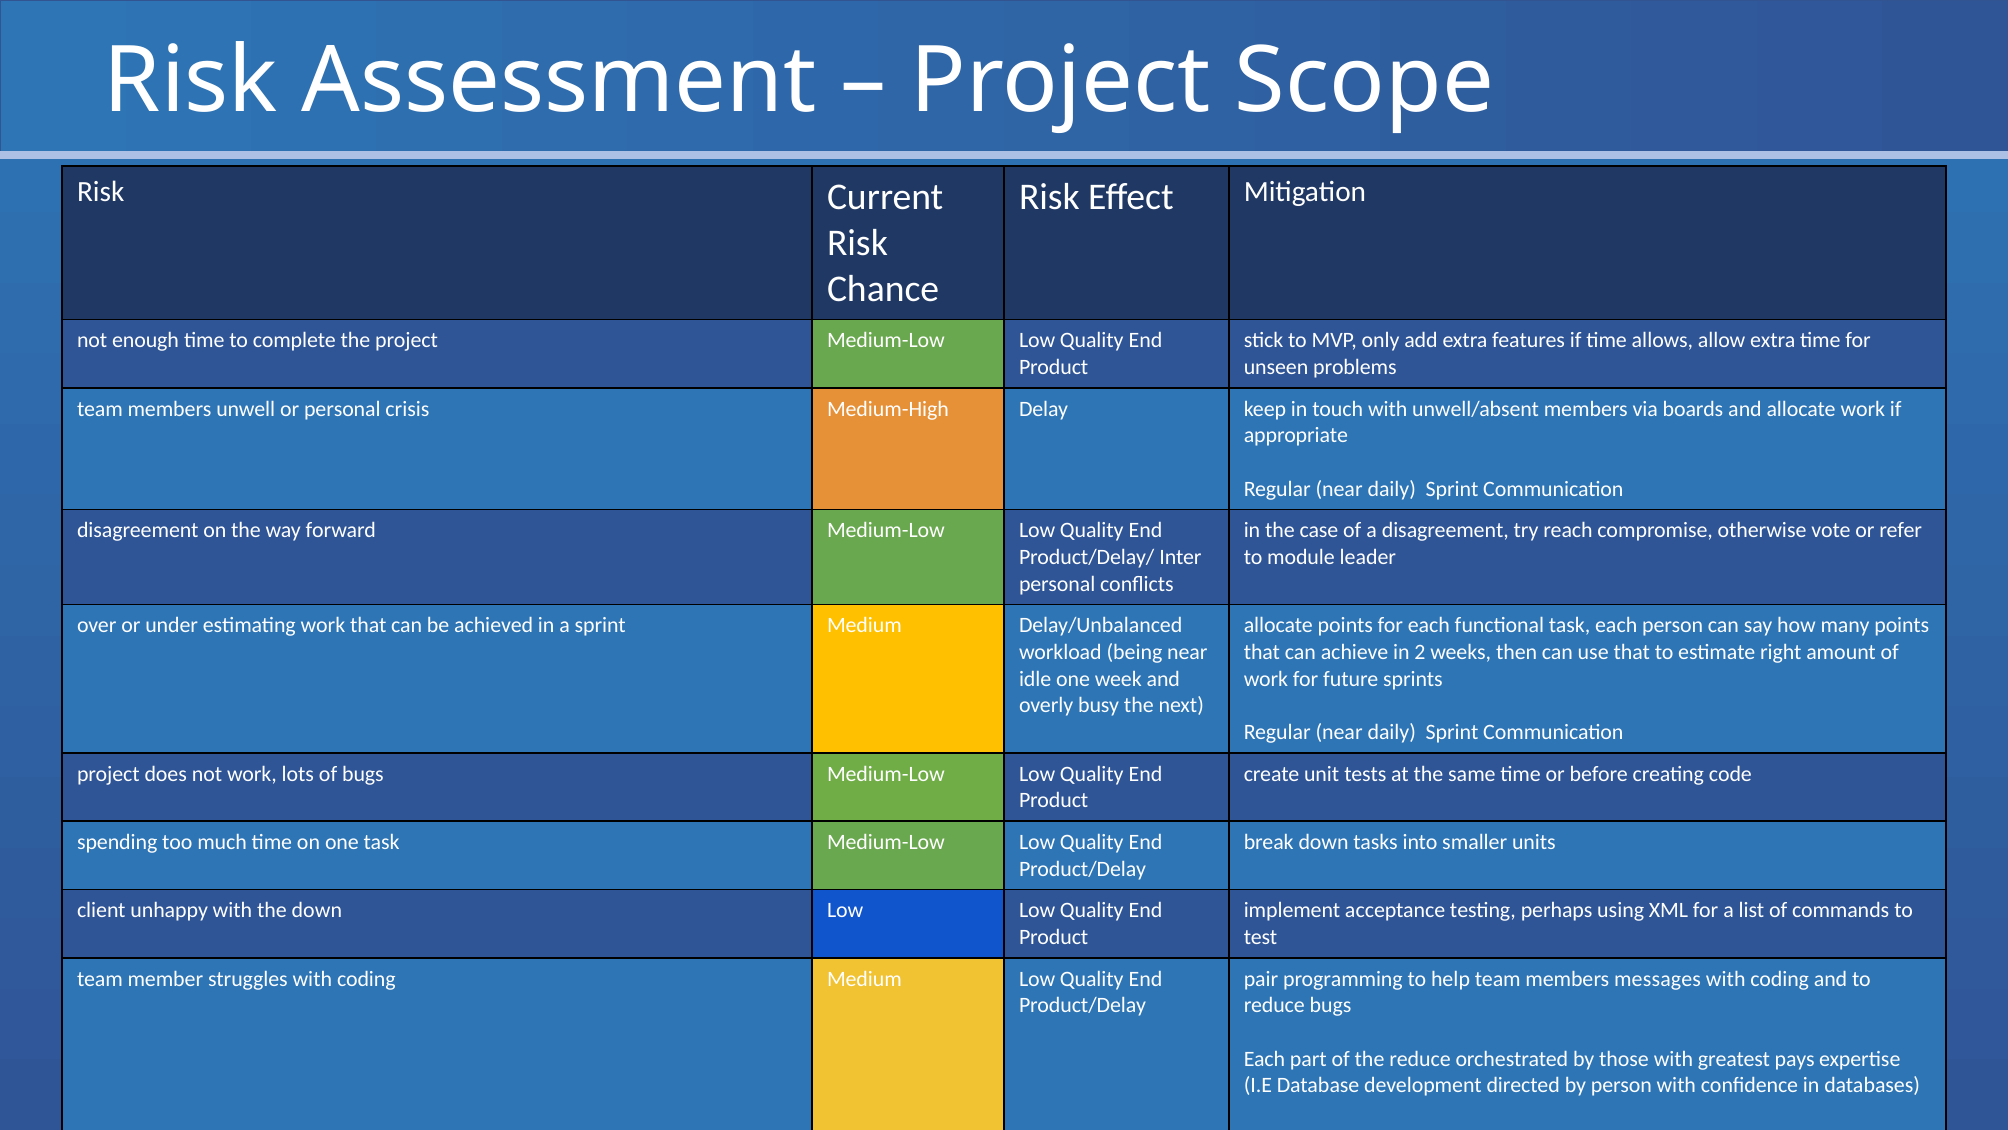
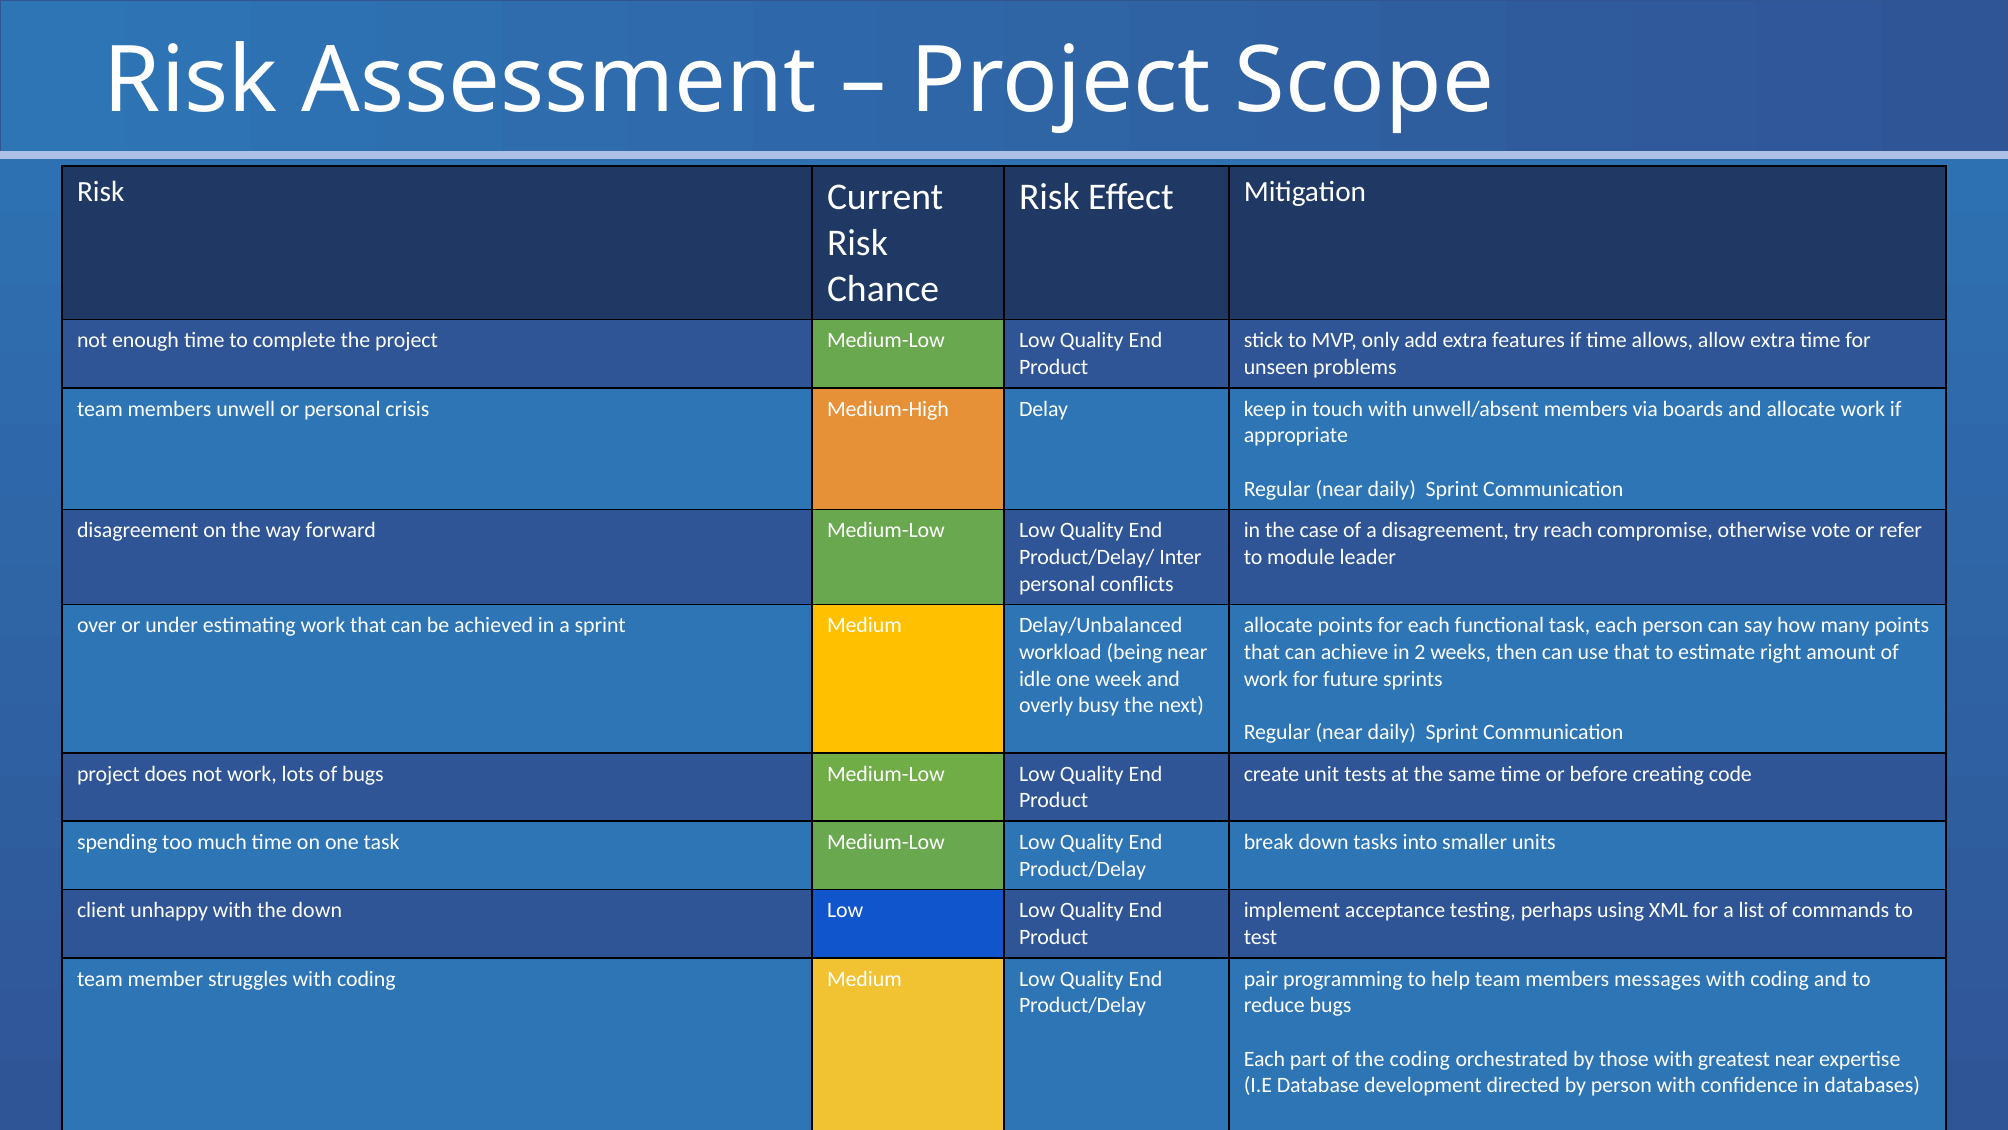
the reduce: reduce -> coding (1420, 1059)
greatest pays: pays -> near (1795, 1059)
